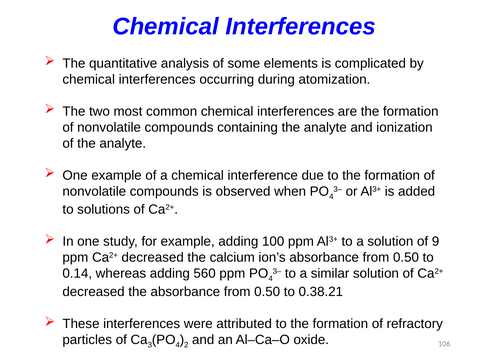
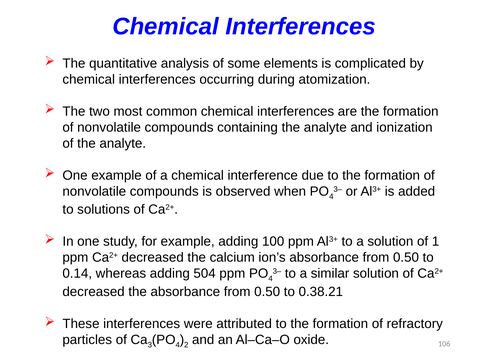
9: 9 -> 1 (436, 241)
560: 560 -> 504 (205, 273)
